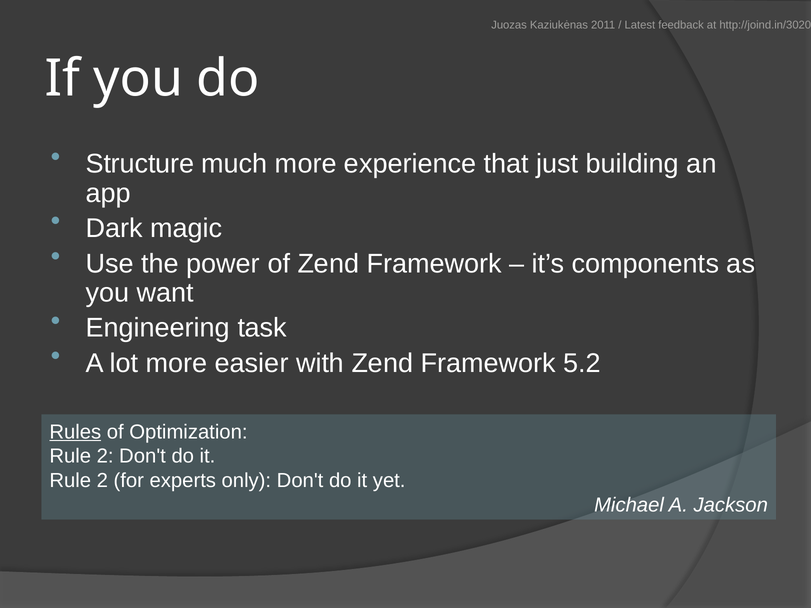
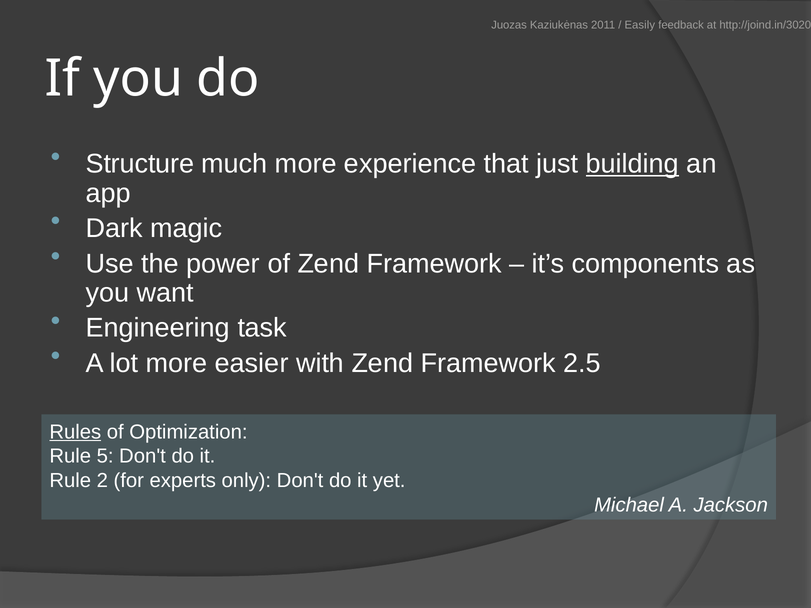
Latest: Latest -> Easily (640, 25)
building underline: none -> present (632, 164)
5.2: 5.2 -> 2.5 (582, 363)
2: 2 -> 5 (105, 456)
